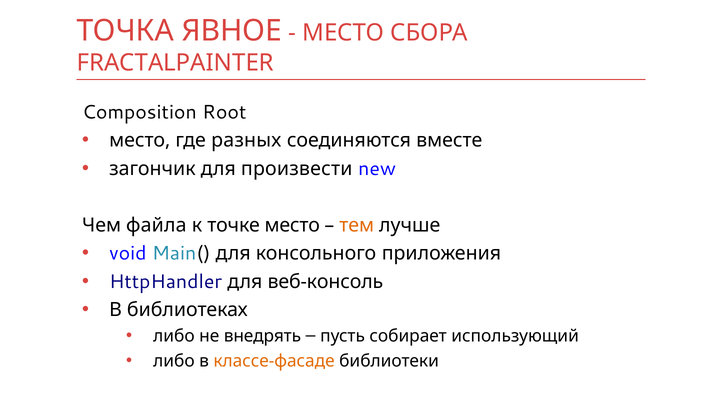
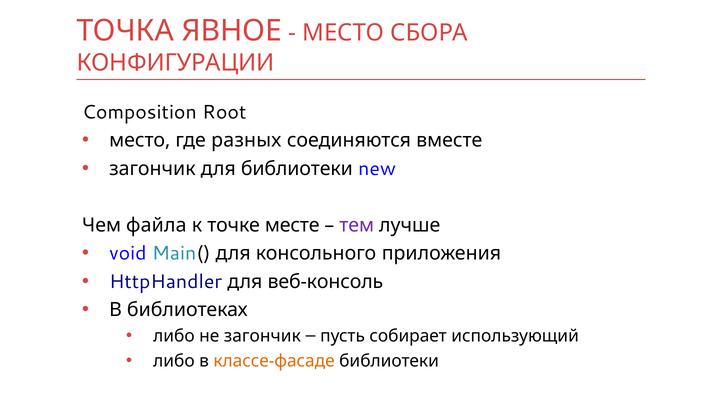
FRACTALPAINTER: FRACTALPAINTER -> КОНФИГУРАЦИИ (175, 63)
для произвести: произвести -> библиотеки (297, 169)
точке место: место -> месте (292, 225)
тем colour: orange -> purple (357, 225)
не внедрять: внедрять -> загончик (262, 336)
